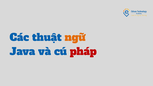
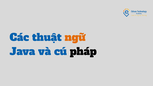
pháp colour: red -> black (83, 52)
